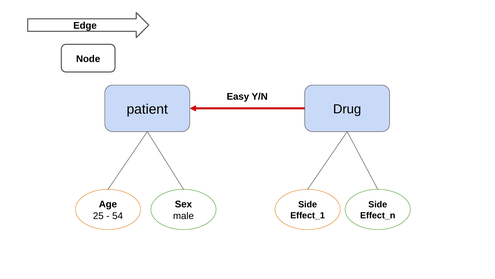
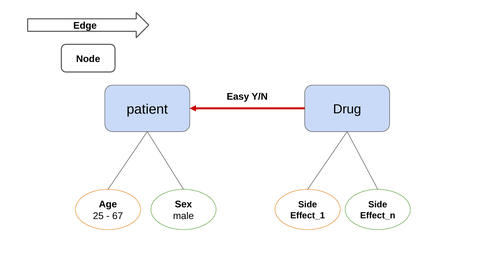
54: 54 -> 67 (118, 215)
